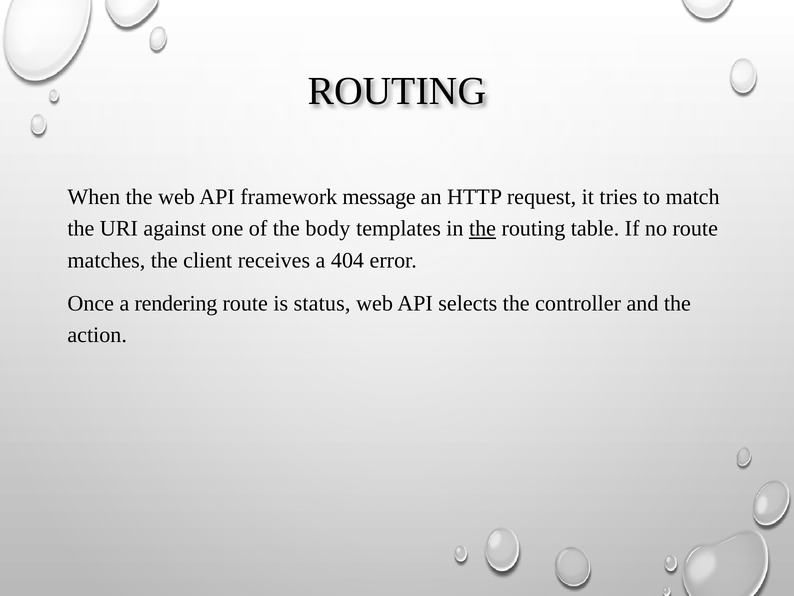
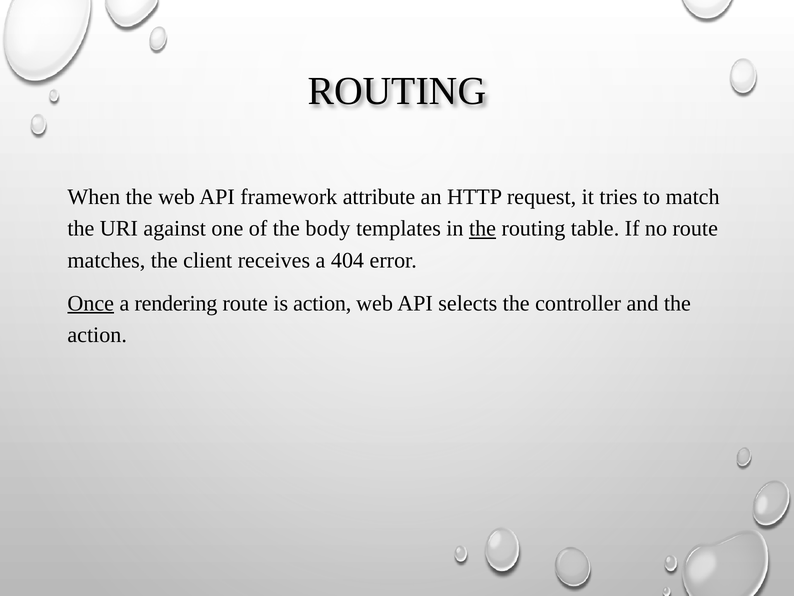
message: message -> attribute (379, 197)
Once underline: none -> present (91, 303)
is status: status -> action (322, 303)
